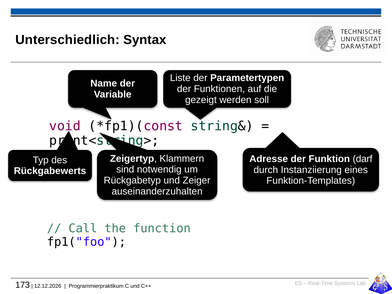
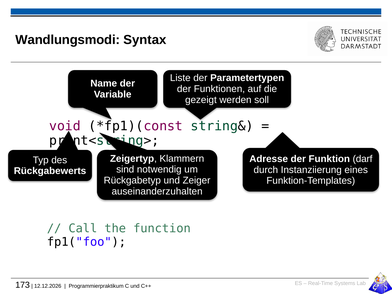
Unterschiedlich: Unterschiedlich -> Wandlungsmodi (68, 40)
